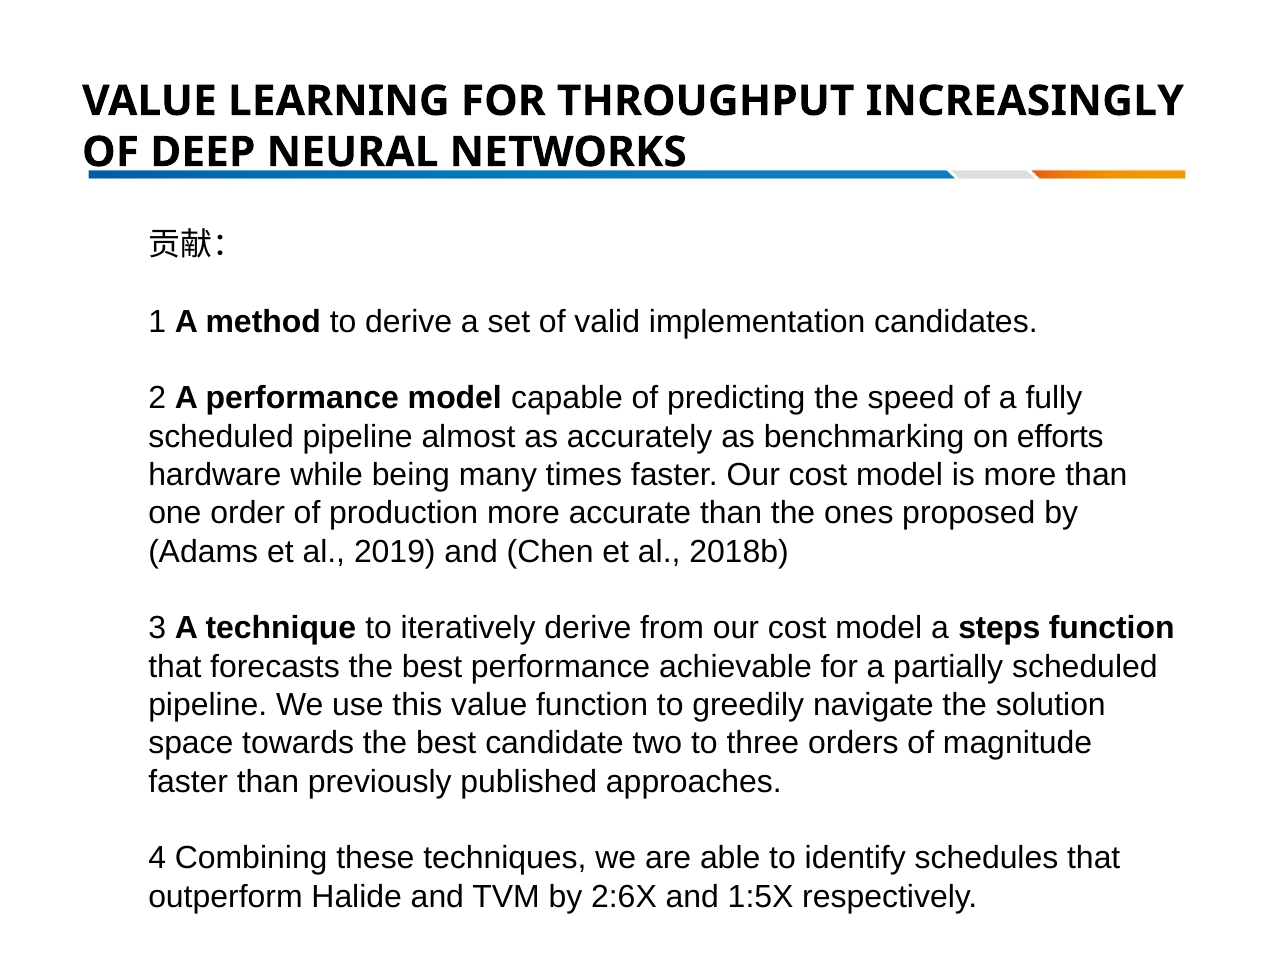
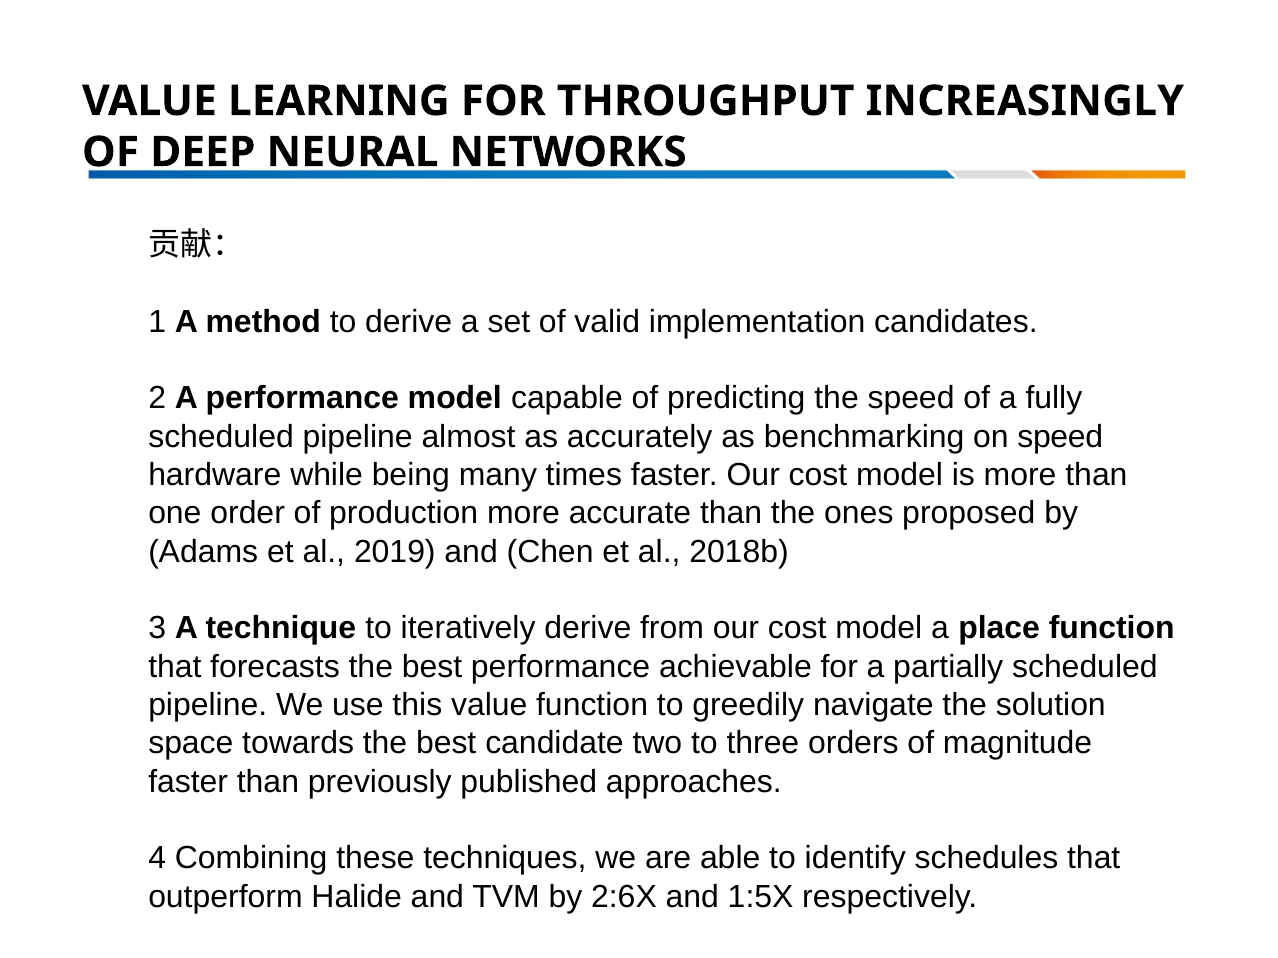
on efforts: efforts -> speed (1060, 437)
steps: steps -> place (999, 629)
